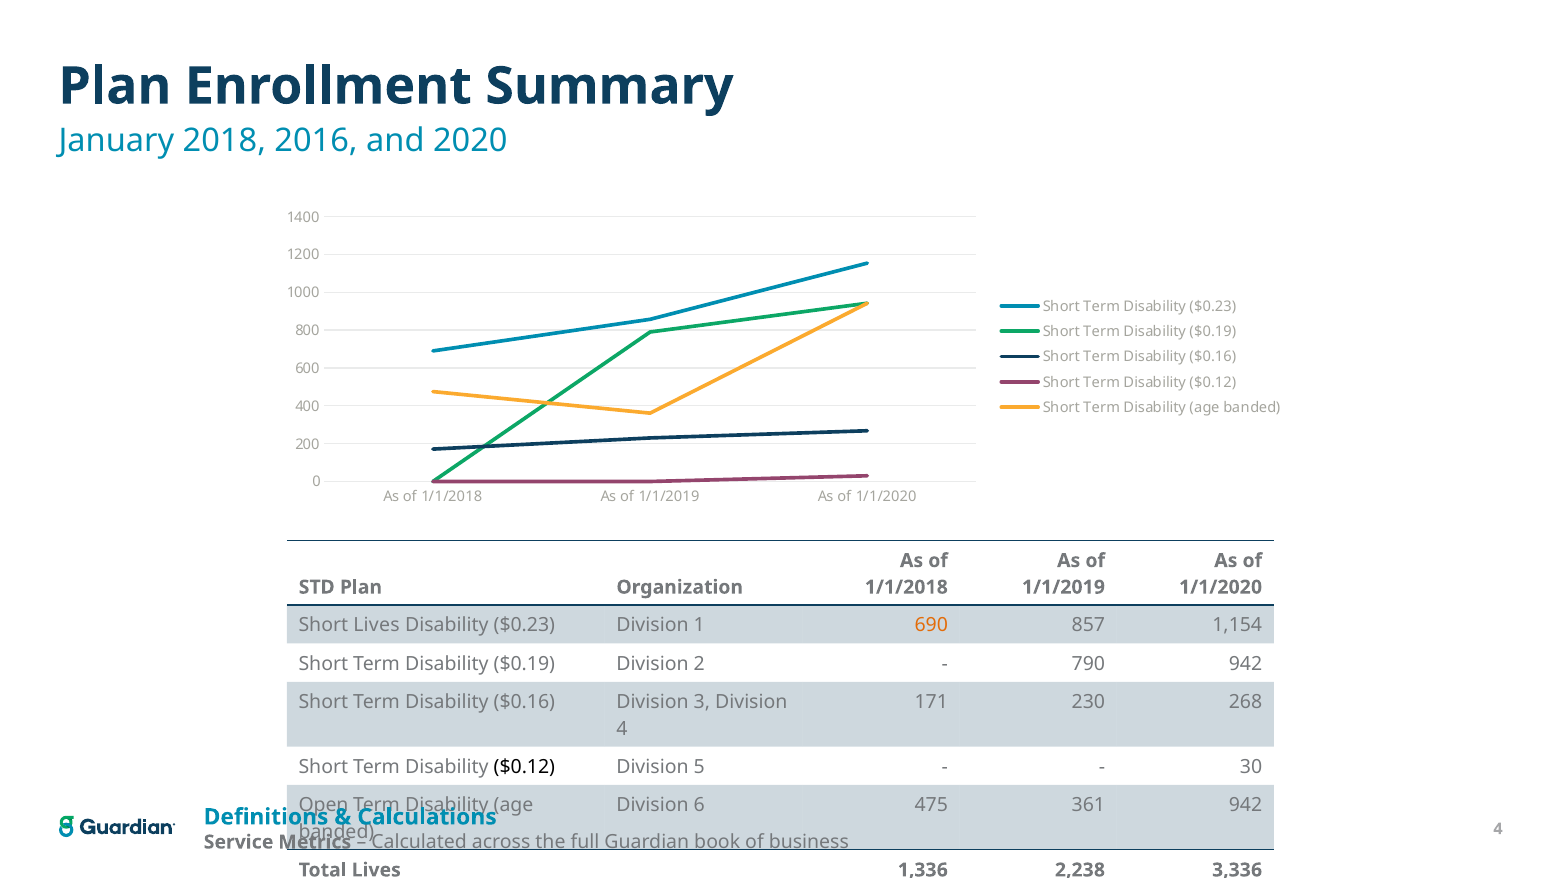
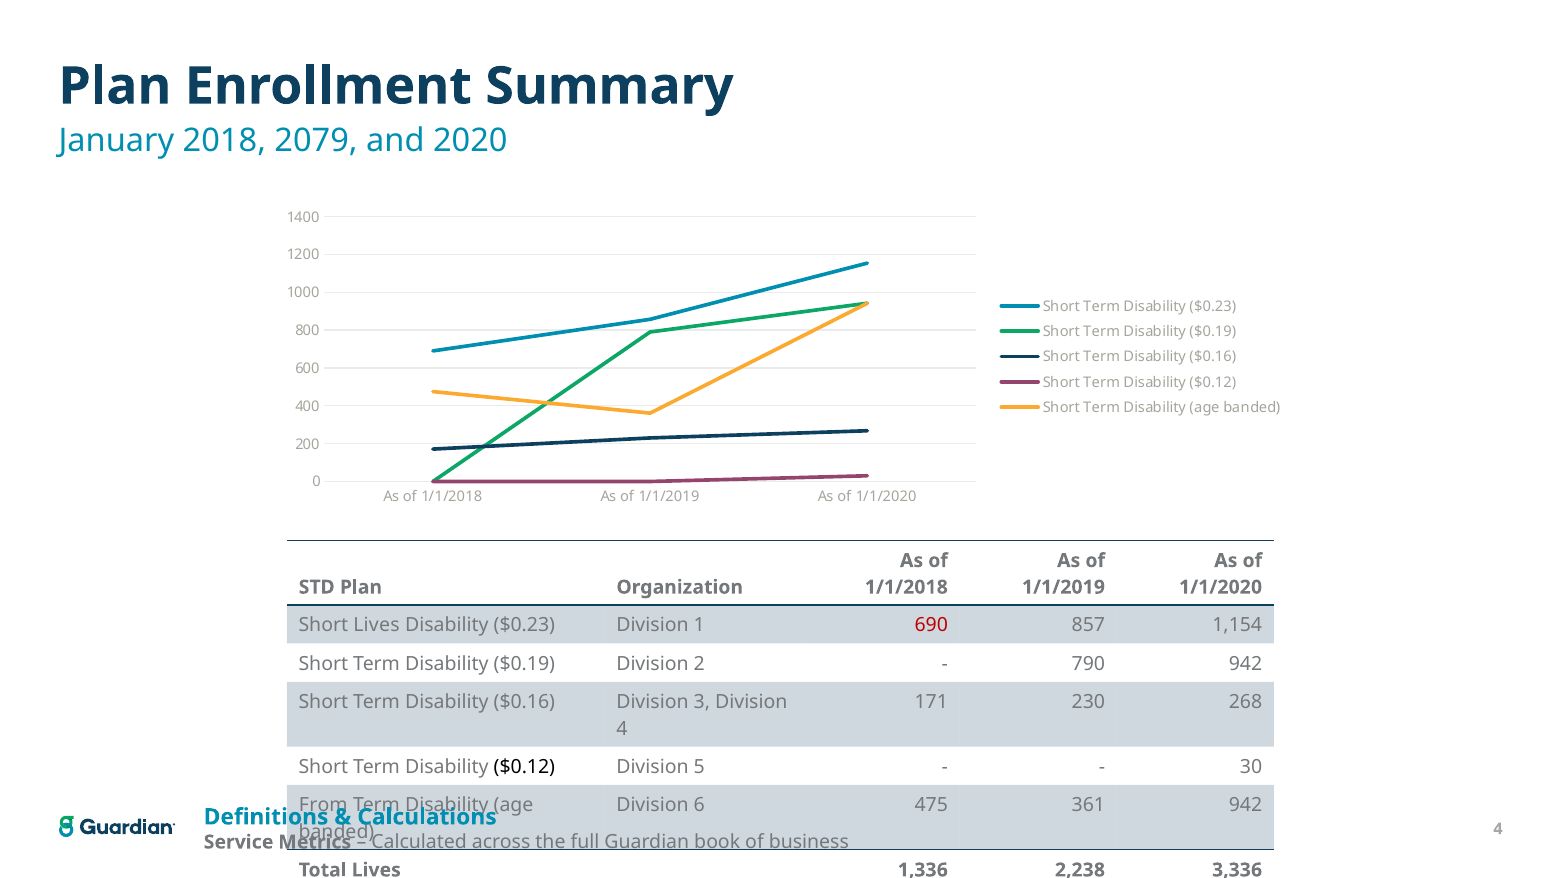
2016: 2016 -> 2079 (316, 141)
690 colour: orange -> red (931, 625)
Open: Open -> From (323, 805)
